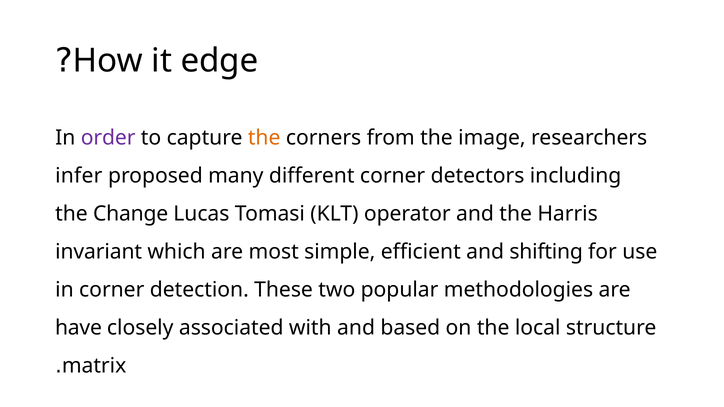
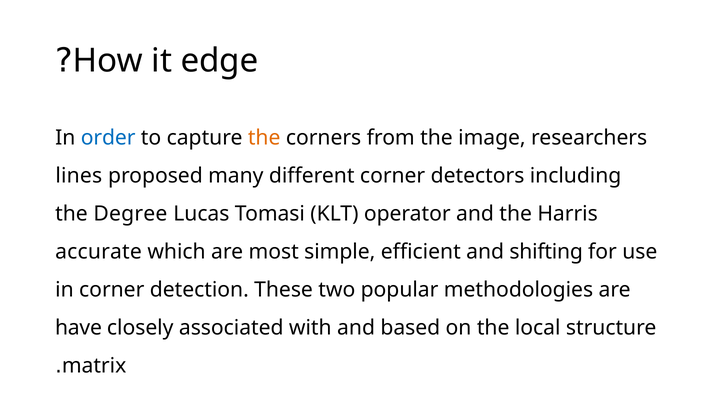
order colour: purple -> blue (108, 138)
infer: infer -> lines (79, 176)
Change: Change -> Degree (130, 214)
invariant: invariant -> accurate (98, 252)
